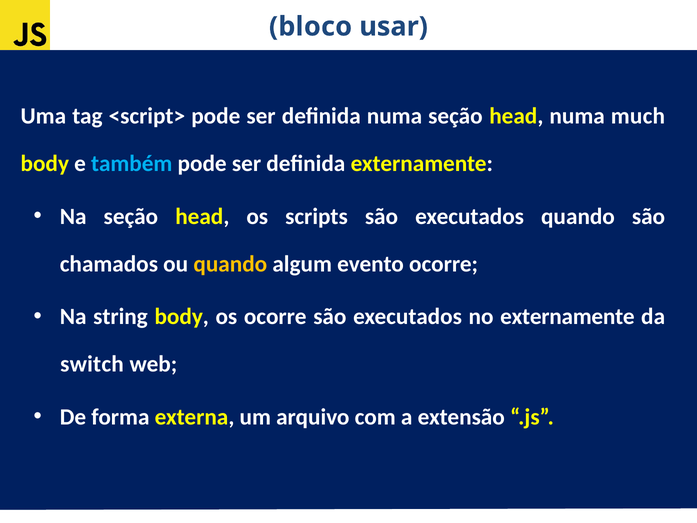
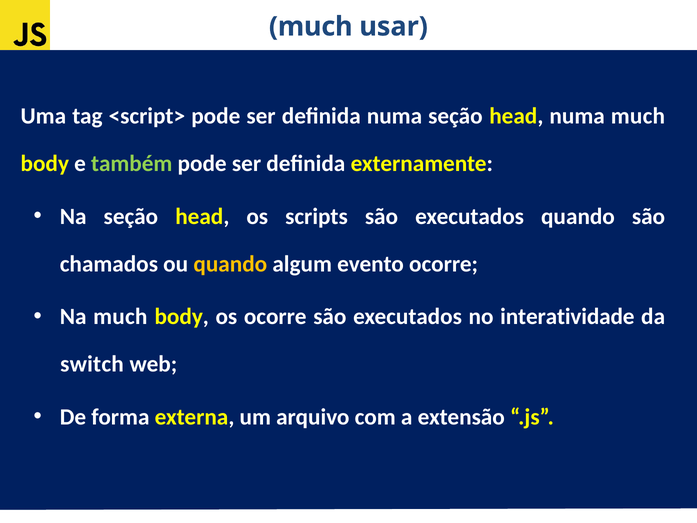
bloco: bloco -> much (311, 27)
também colour: light blue -> light green (132, 164)
Na string: string -> much (120, 317)
no externamente: externamente -> interatividade (567, 317)
